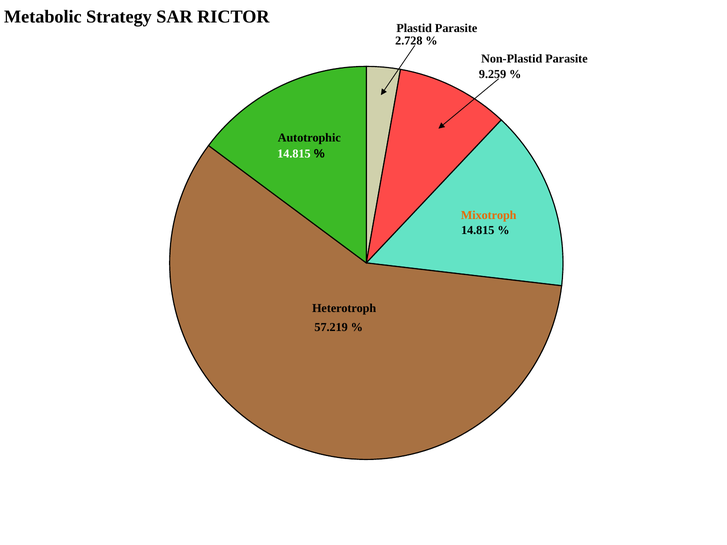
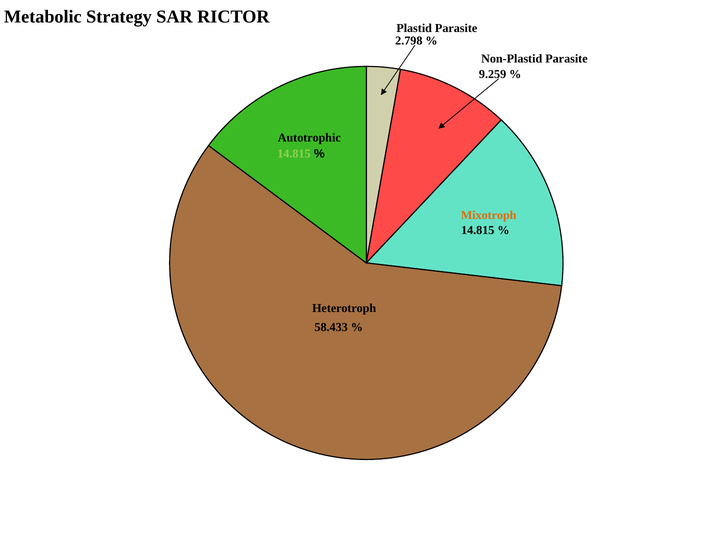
2.728: 2.728 -> 2.798 (409, 41)
14.815 colour: white -> light green (294, 154)
57.219: 57.219 -> 58.433 (331, 327)
